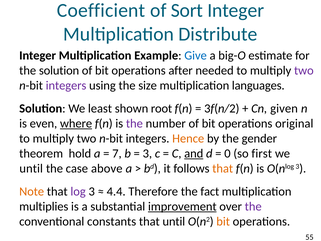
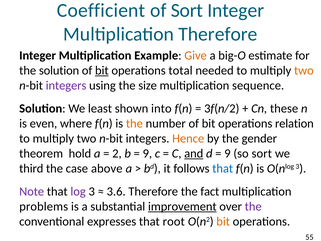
Multiplication Distribute: Distribute -> Therefore (218, 34)
Give colour: blue -> orange (196, 55)
bit underline: none -> present (102, 70)
after: after -> total (181, 70)
two colour: purple -> orange (304, 70)
languages: languages -> sequence (258, 85)
root: root -> into (161, 108)
given: given -> these (284, 108)
where underline: present -> none (76, 123)
the colour: purple -> orange (134, 123)
original: original -> relation (294, 123)
7: 7 -> 2 (117, 153)
3: 3 -> 9 (147, 153)
0: 0 -> 9 (227, 153)
so first: first -> sort (262, 153)
until: until -> third (31, 168)
that colour: orange -> blue (223, 168)
Note colour: orange -> purple (32, 191)
4.4: 4.4 -> 3.6 (116, 191)
multiplies: multiplies -> problems (44, 206)
constants: constants -> expresses (112, 221)
that until: until -> root (174, 221)
